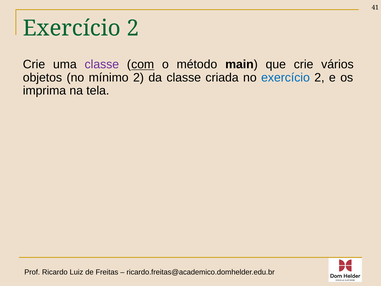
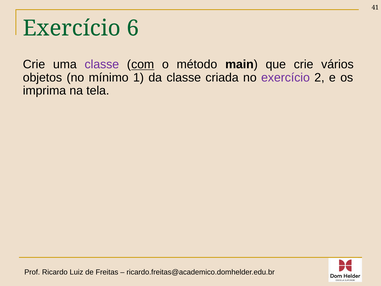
2: 2 -> 6 (133, 28)
mínimo 2: 2 -> 1 (139, 77)
exercício colour: blue -> purple (285, 77)
